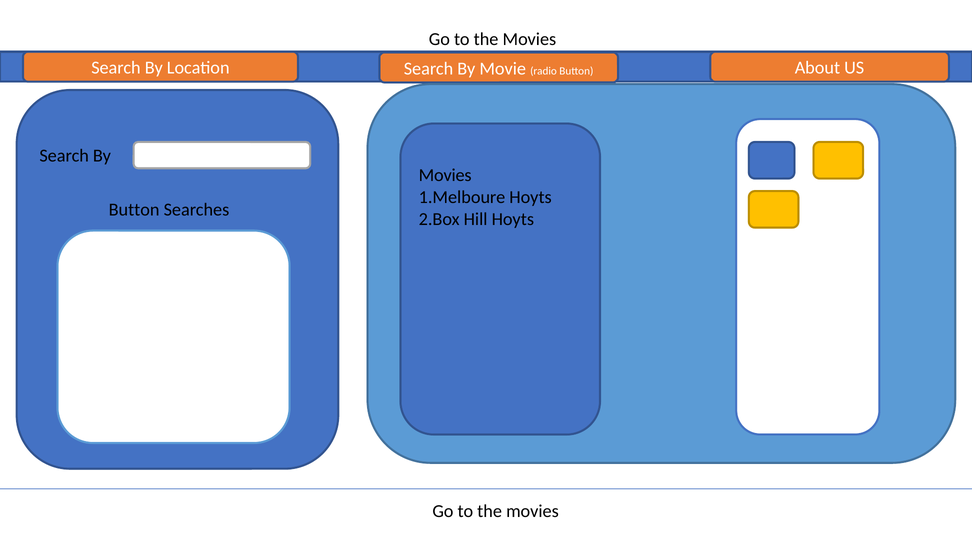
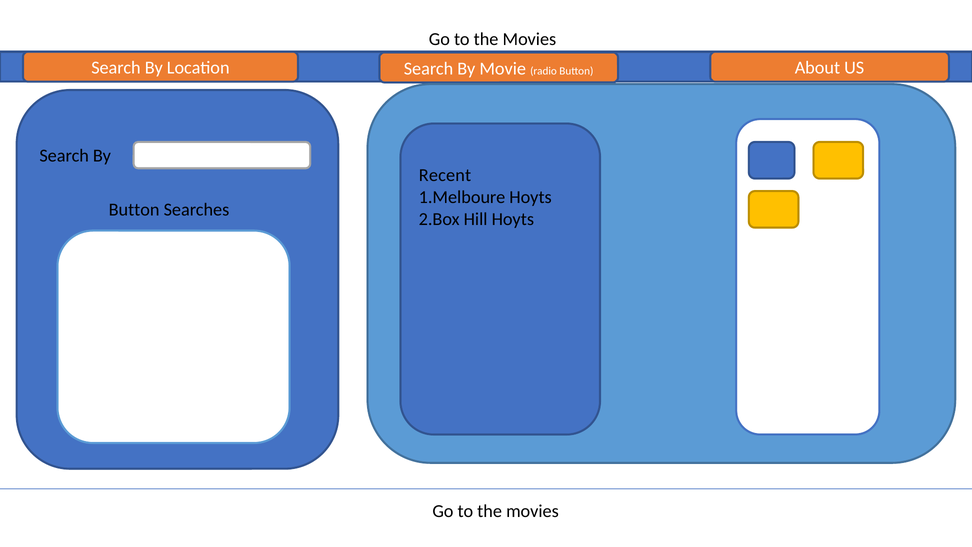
Movies: Movies -> Recent (445, 175)
